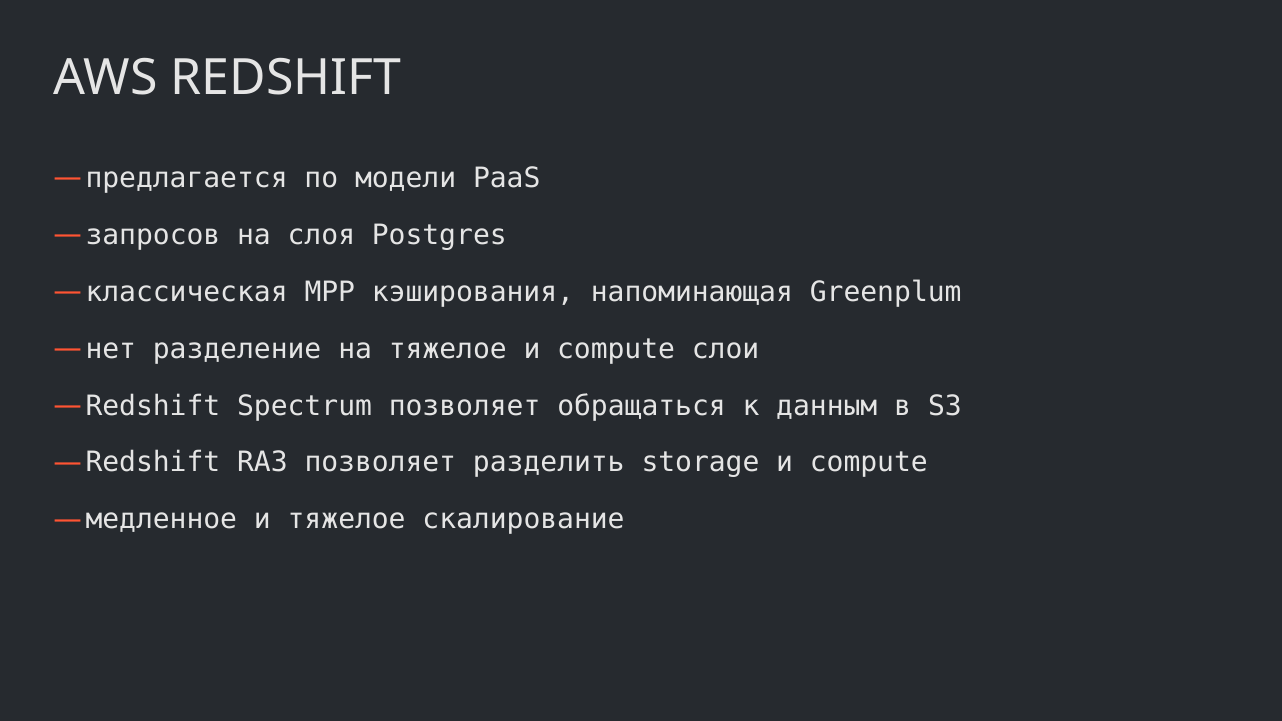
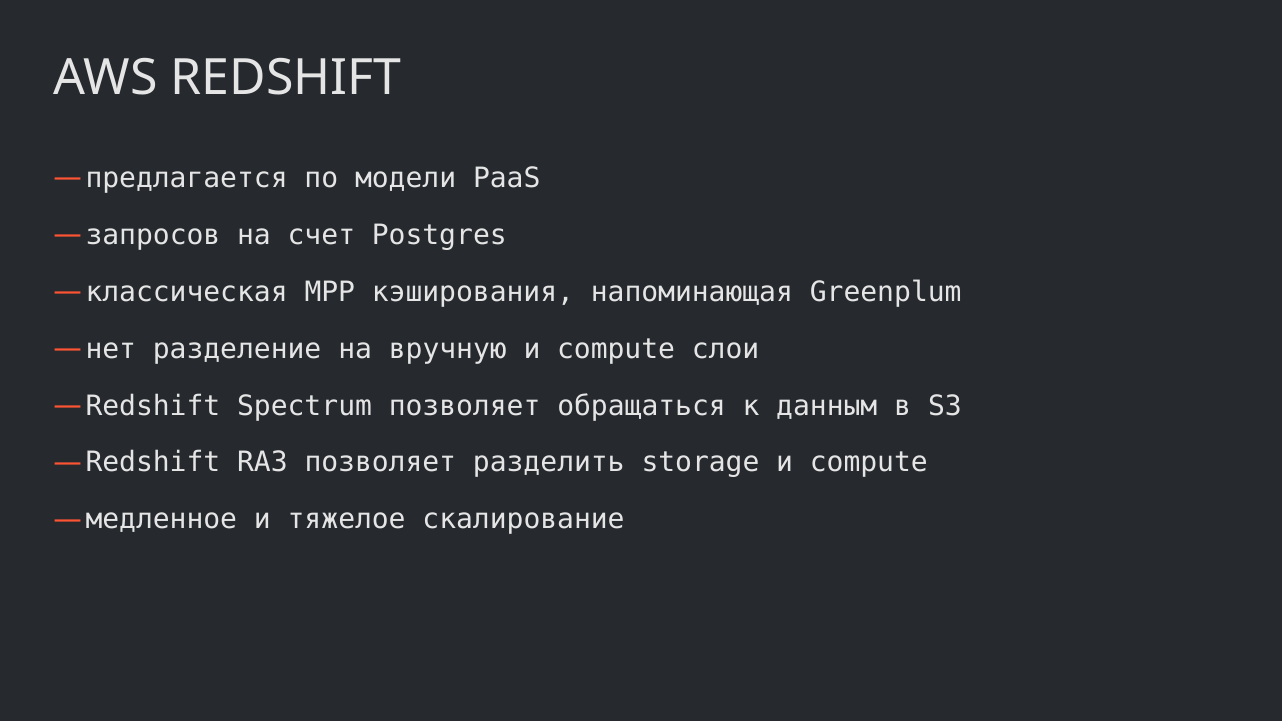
слоя: слоя -> счет (321, 235)
на тяжелое: тяжелое -> вручную (448, 349)
